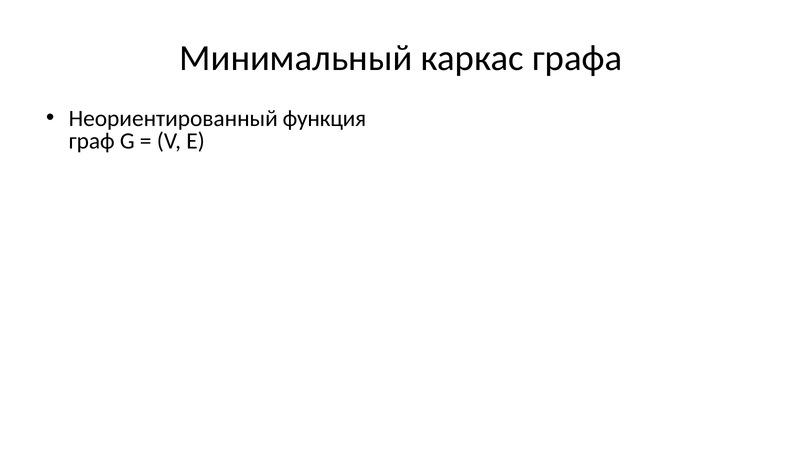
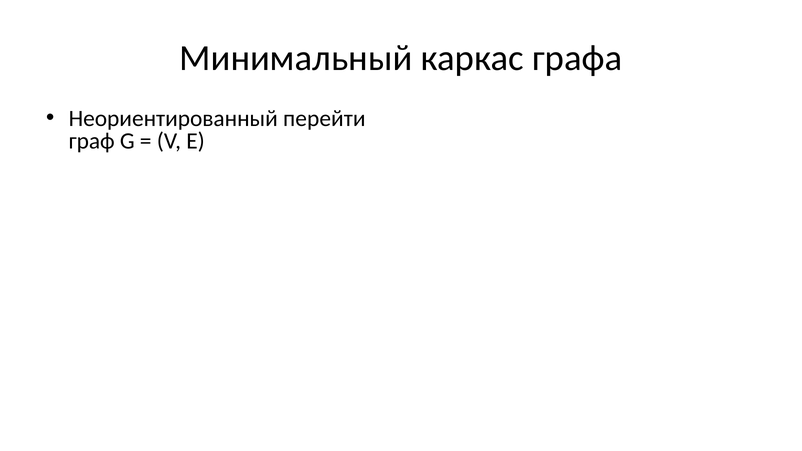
функция: функция -> перейти (324, 119)
